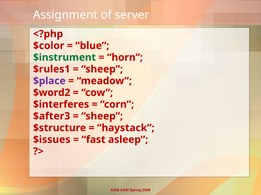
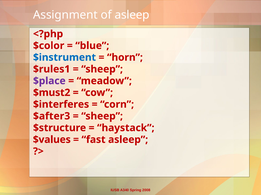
of server: server -> asleep (132, 15)
$instrument colour: green -> blue (65, 58)
$word2: $word2 -> $must2 (52, 93)
$issues: $issues -> $values (52, 140)
